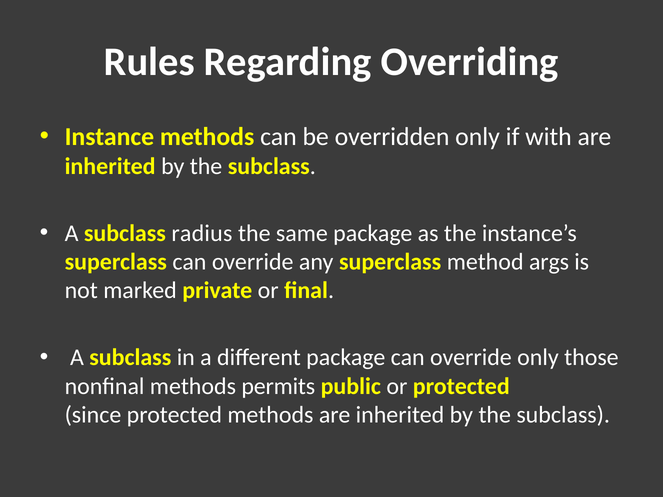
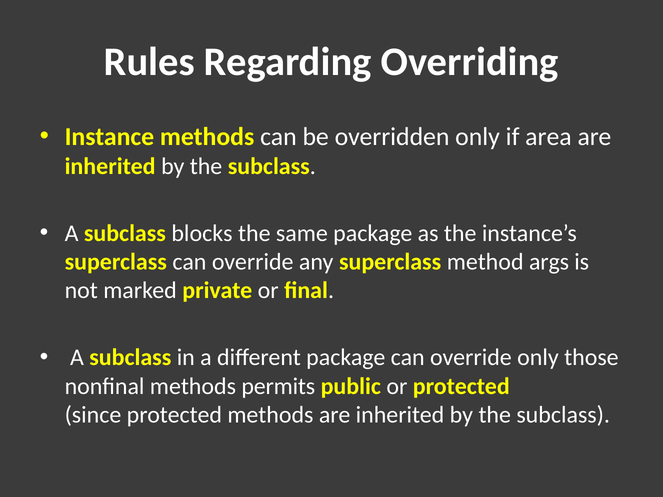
with: with -> area (548, 137)
radius: radius -> blocks (202, 233)
